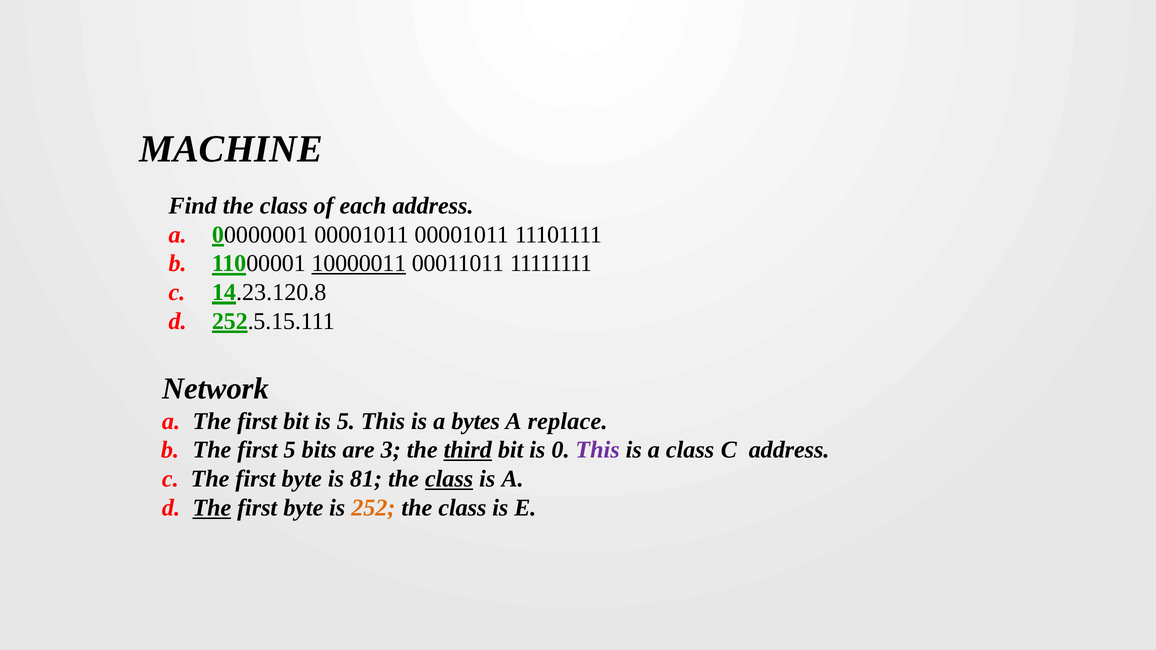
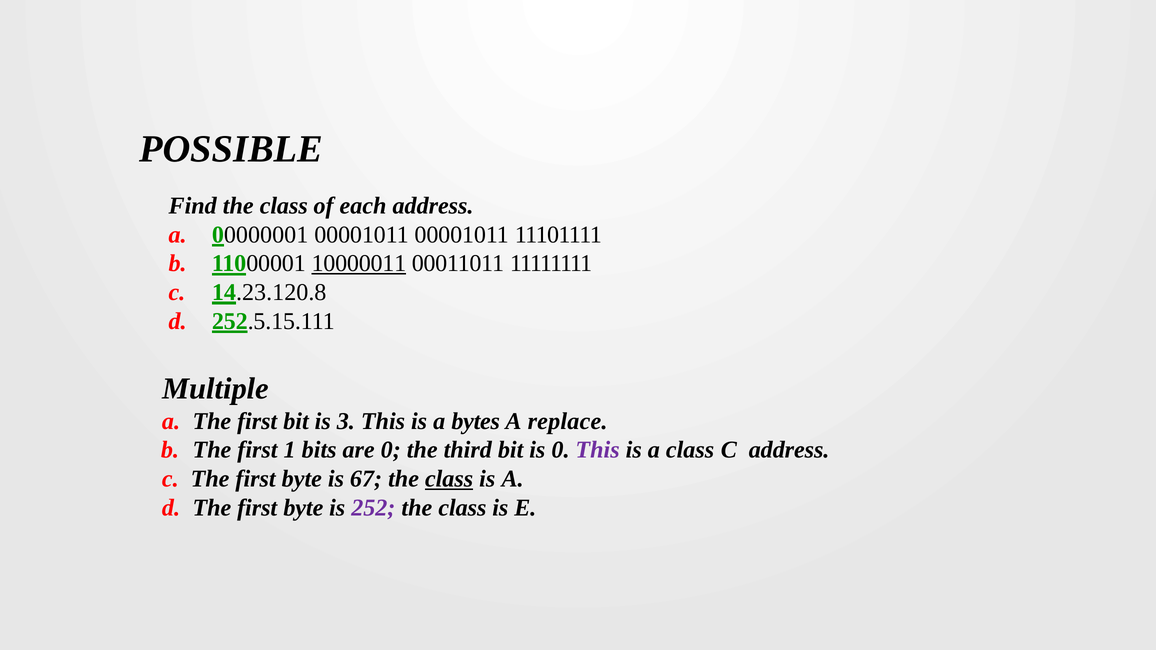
MACHINE: MACHINE -> POSSIBLE (231, 149)
Network: Network -> Multiple (216, 389)
is 5: 5 -> 3 (346, 421)
first 5: 5 -> 1 (290, 450)
are 3: 3 -> 0 (391, 450)
third underline: present -> none (468, 450)
81: 81 -> 67 (366, 479)
The underline: present -> none (212, 508)
252 colour: orange -> purple (373, 508)
